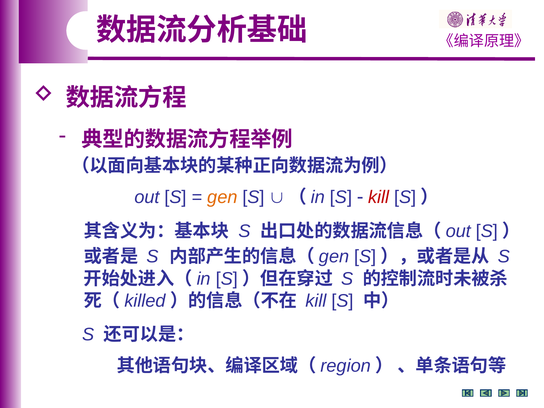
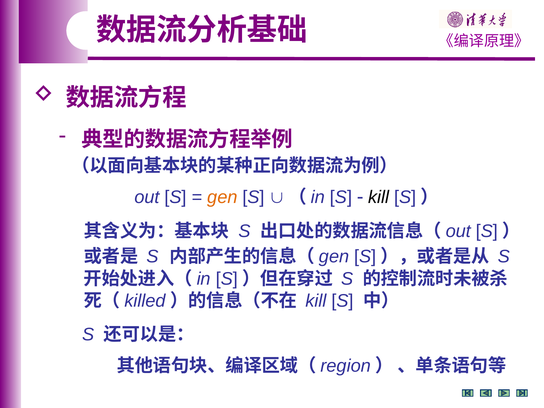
kill colour: red -> black (379, 197)
